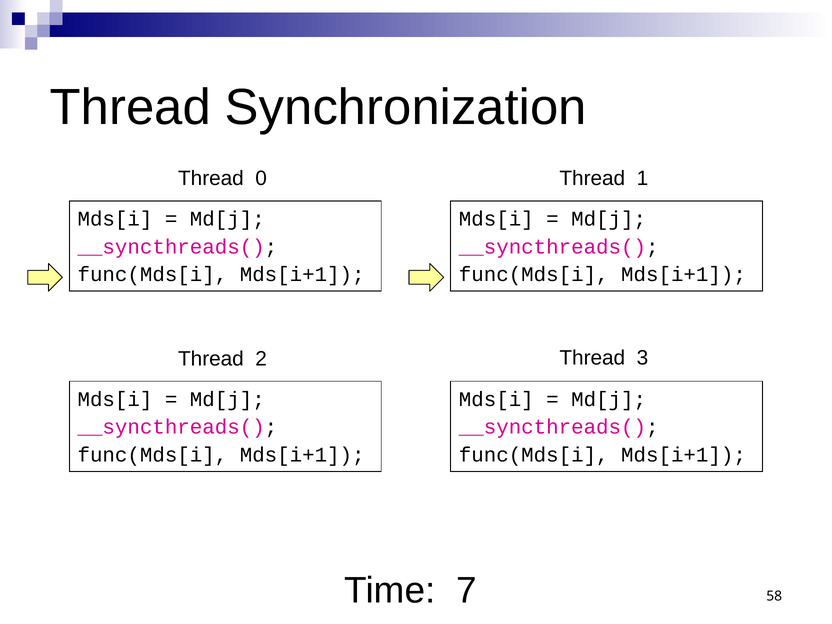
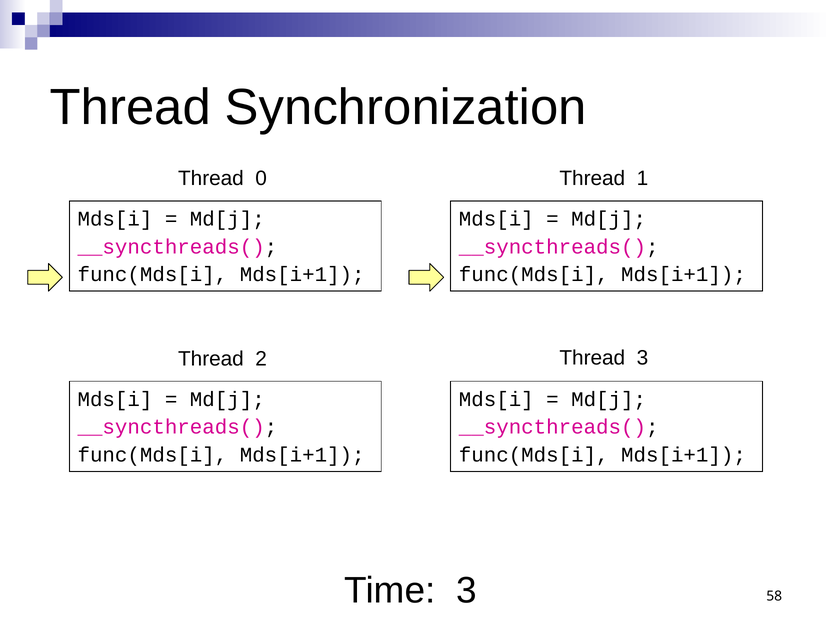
Time 7: 7 -> 3 (466, 590)
